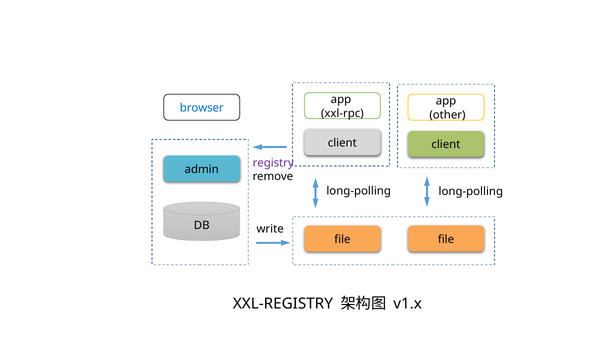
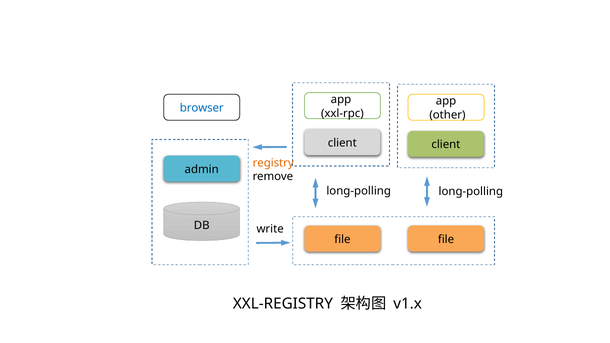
registry colour: purple -> orange (273, 163)
